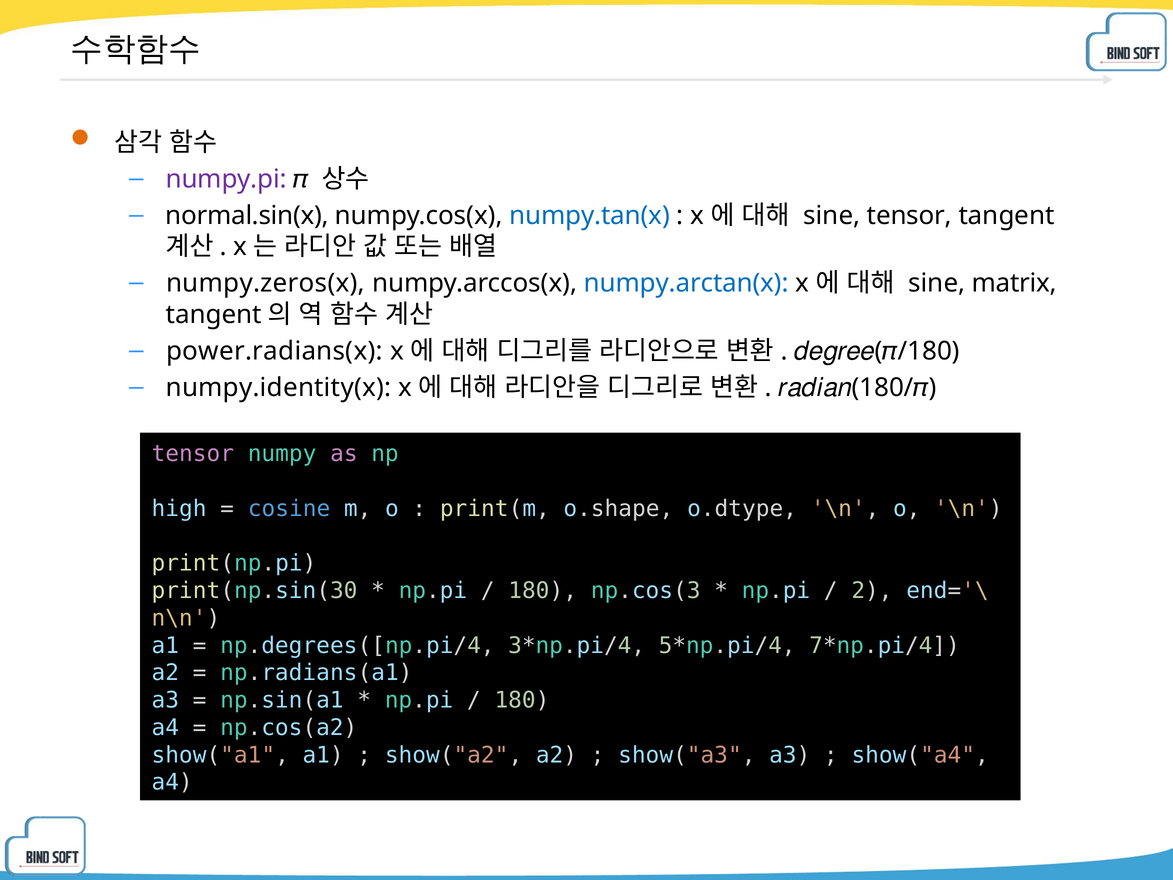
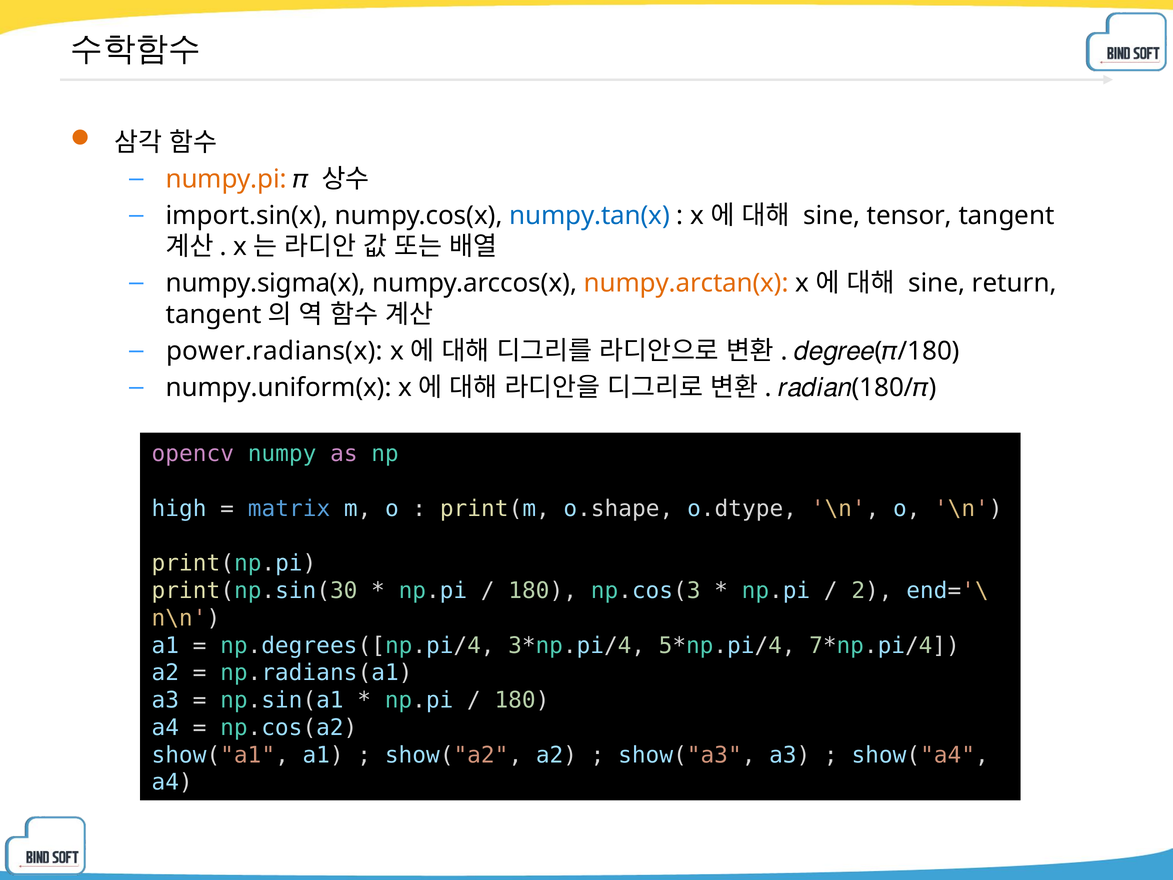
numpy.pi colour: purple -> orange (226, 179)
normal.sin(x: normal.sin(x -> import.sin(x (247, 215)
numpy.zeros(x: numpy.zeros(x -> numpy.sigma(x (266, 283)
numpy.arctan(x colour: blue -> orange (686, 283)
matrix: matrix -> return (1014, 283)
numpy.identity(x: numpy.identity(x -> numpy.uniform(x (279, 387)
tensor: tensor -> opencv (193, 454)
cosine: cosine -> matrix (289, 508)
